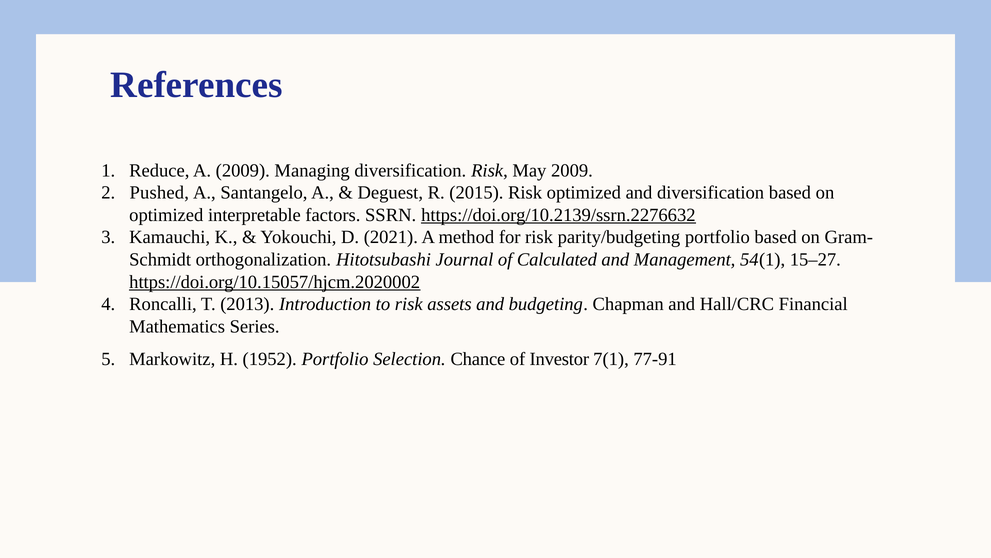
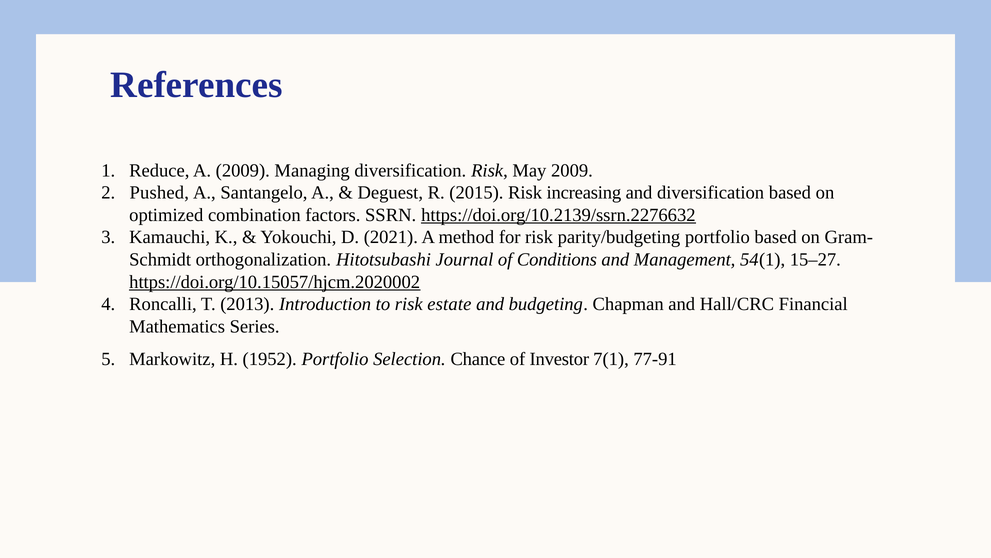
Risk optimized: optimized -> increasing (584, 192)
interpretable: interpretable -> combination (254, 215)
Calculated: Calculated -> Conditions (557, 259)
assets: assets -> estate (449, 304)
